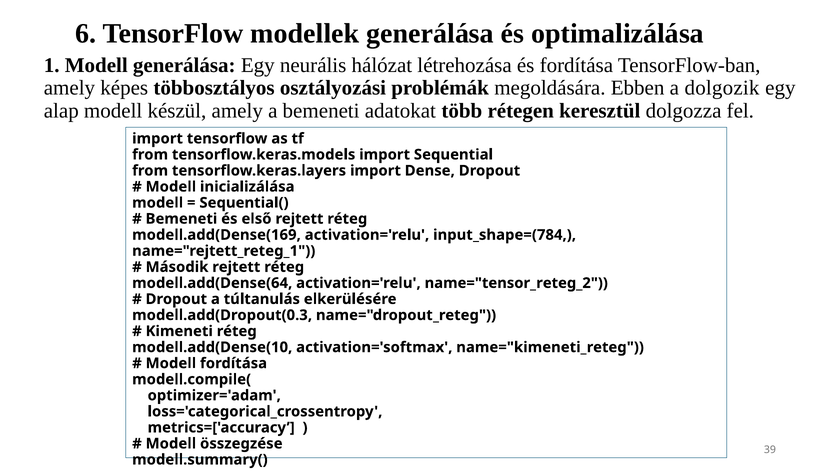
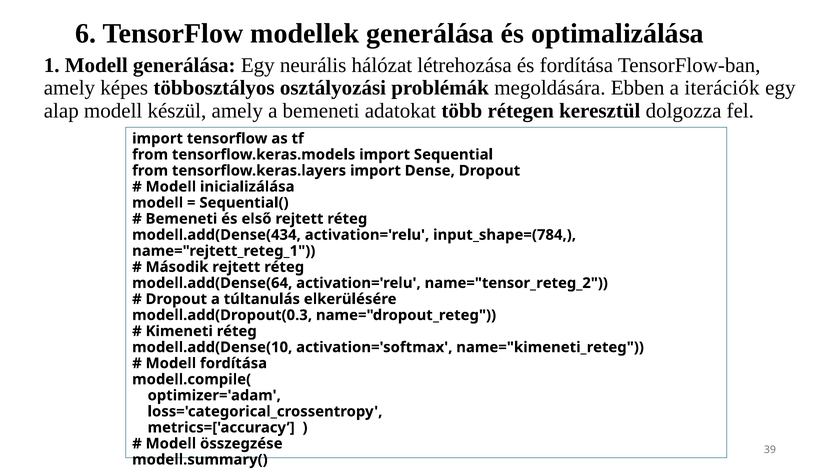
dolgozik: dolgozik -> iterációk (722, 88)
modell.add(Dense(169: modell.add(Dense(169 -> modell.add(Dense(434 (216, 235)
